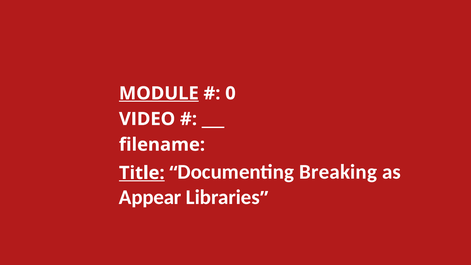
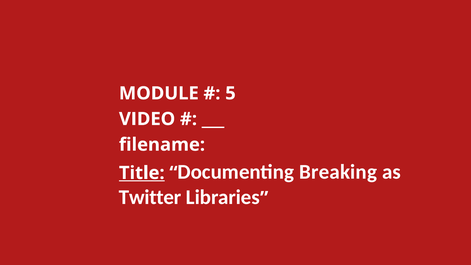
MODULE underline: present -> none (159, 93)
0: 0 -> 5 (230, 93)
Appear: Appear -> Twitter (150, 197)
